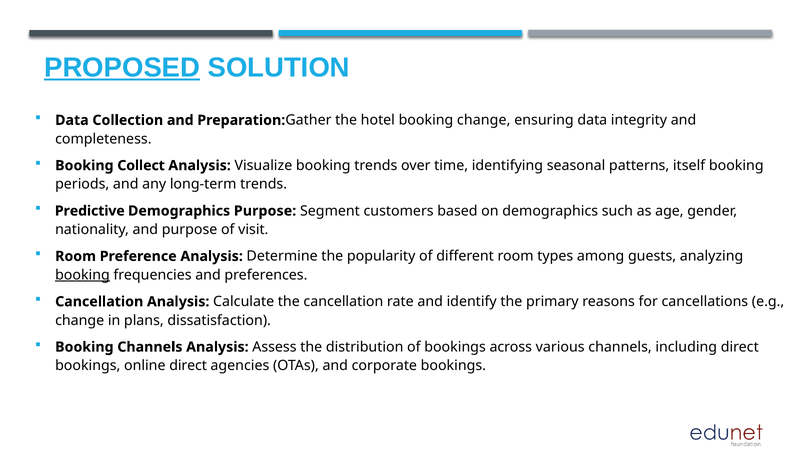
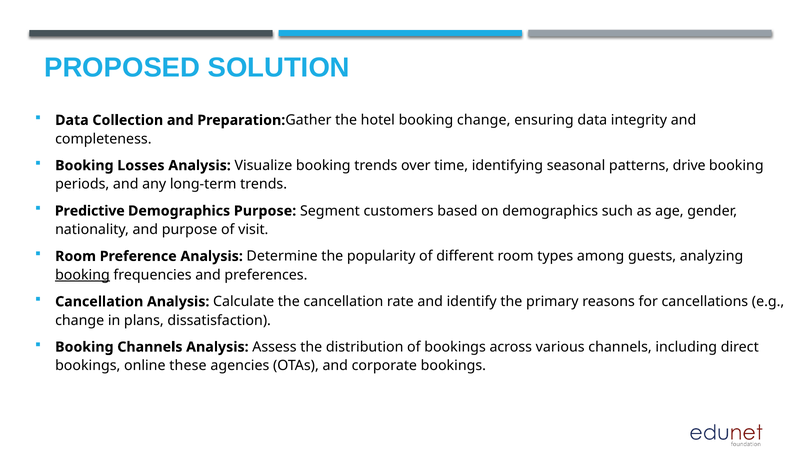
PROPOSED underline: present -> none (122, 68)
Collect: Collect -> Losses (141, 165)
itself: itself -> drive (689, 165)
online direct: direct -> these (188, 365)
